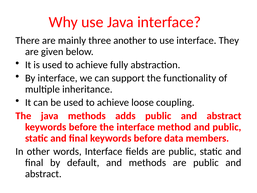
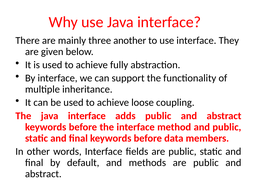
The java methods: methods -> interface (87, 116)
